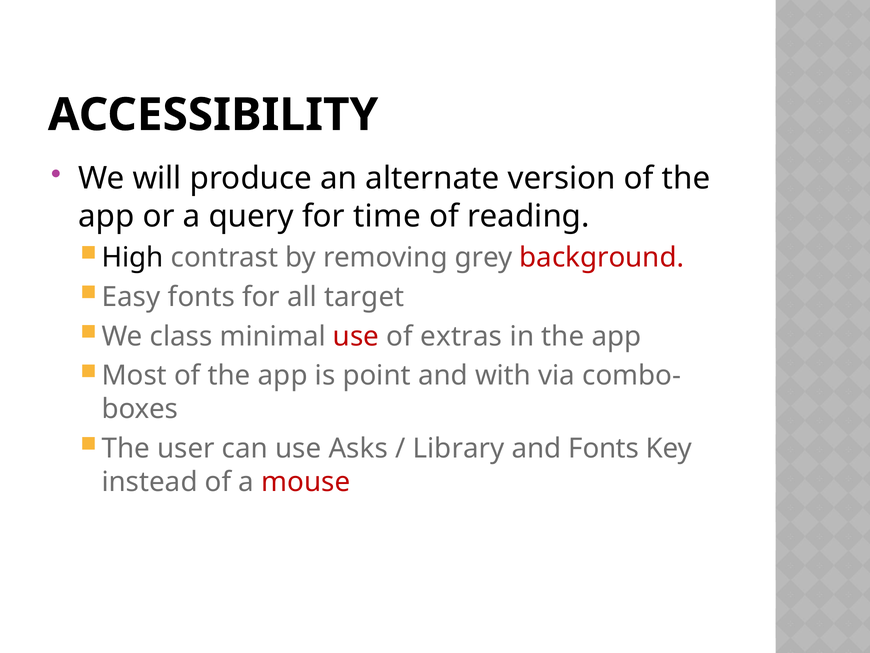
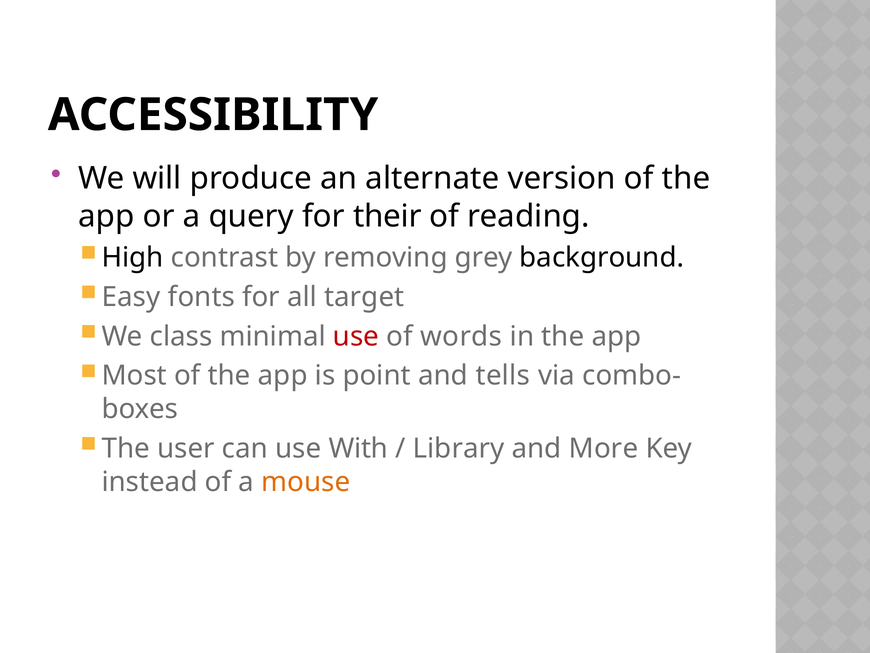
time: time -> their (387, 216)
background colour: red -> black (602, 257)
extras: extras -> words (461, 336)
with: with -> tells (503, 375)
Asks: Asks -> With (358, 448)
and Fonts: Fonts -> More (603, 448)
mouse colour: red -> orange (306, 481)
